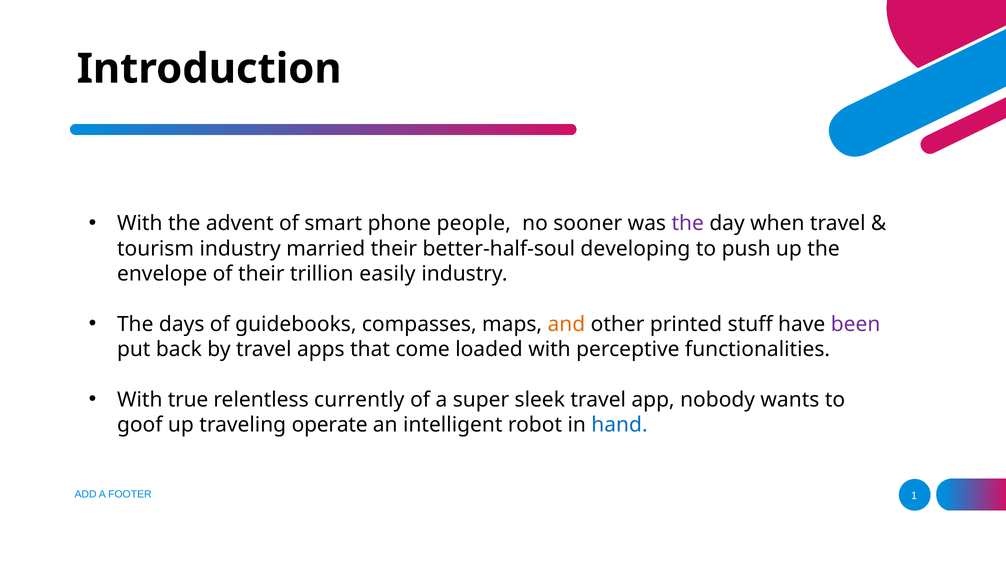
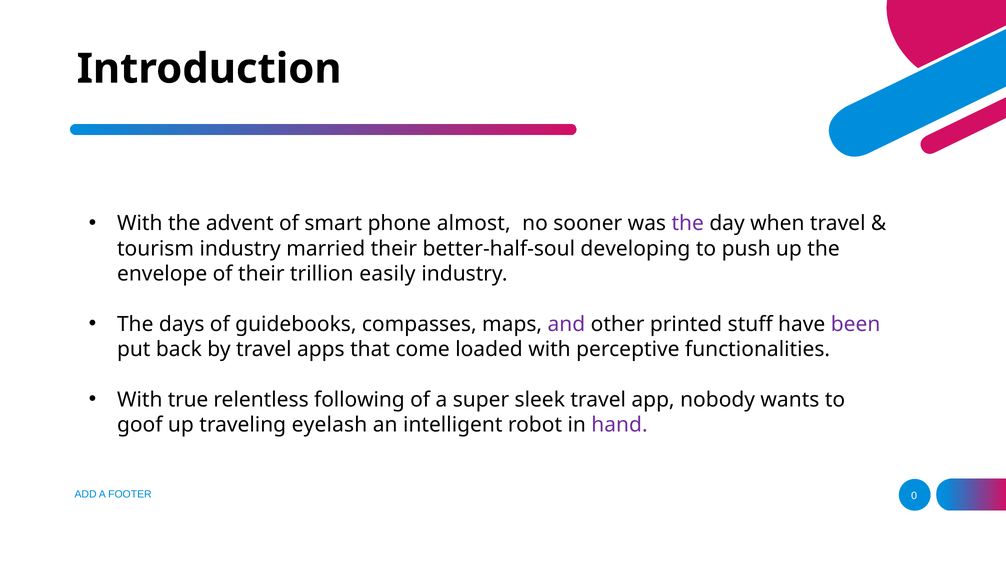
people: people -> almost (474, 223)
and colour: orange -> purple (566, 324)
currently: currently -> following (359, 400)
operate: operate -> eyelash (329, 425)
hand colour: blue -> purple (619, 425)
1: 1 -> 0 (914, 496)
